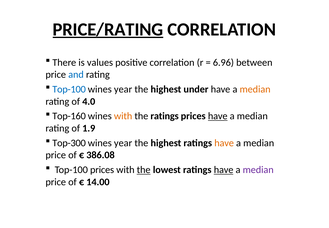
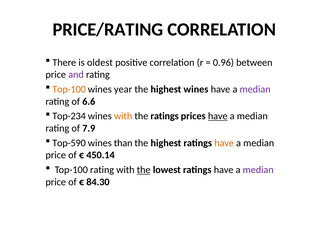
PRICE/RATING underline: present -> none (108, 29)
values: values -> oldest (100, 62)
6.96: 6.96 -> 0.96 (223, 62)
and colour: blue -> purple (76, 75)
Top-100 colour: blue -> orange (69, 89)
highest under: under -> wines (196, 89)
median colour: orange -> purple (255, 89)
4.0: 4.0 -> 6.6 (89, 101)
Top-160: Top-160 -> Top-234 (69, 116)
1.9: 1.9 -> 7.9 (89, 128)
Top-300: Top-300 -> Top-590 (69, 143)
year: year -> than (123, 143)
386.08: 386.08 -> 450.14 (101, 155)
Top-100 prices: prices -> rating (102, 170)
have underline: present -> none (224, 170)
14.00: 14.00 -> 84.30 (98, 182)
